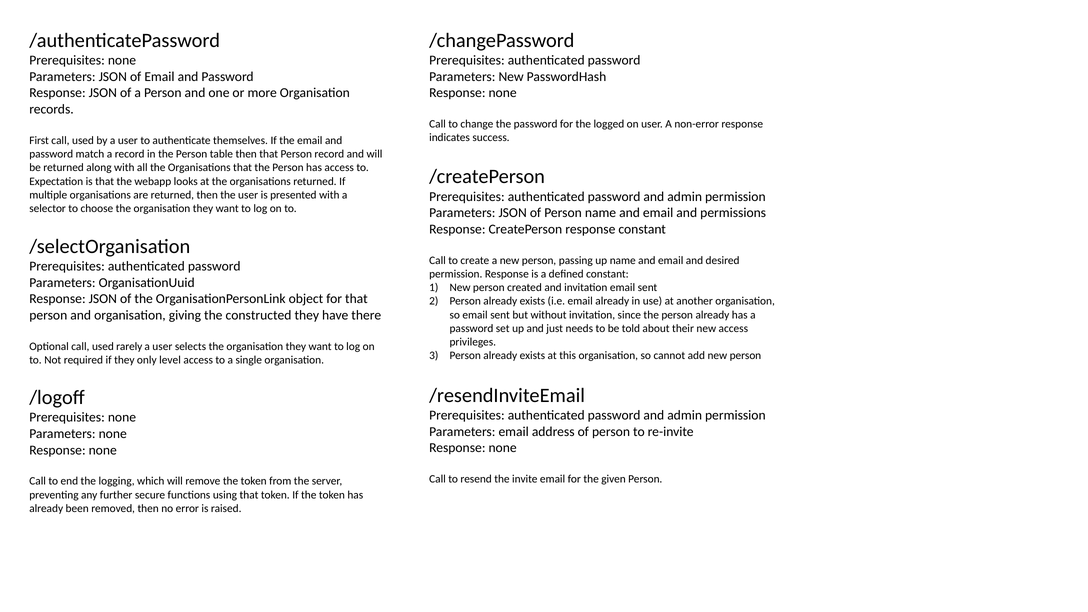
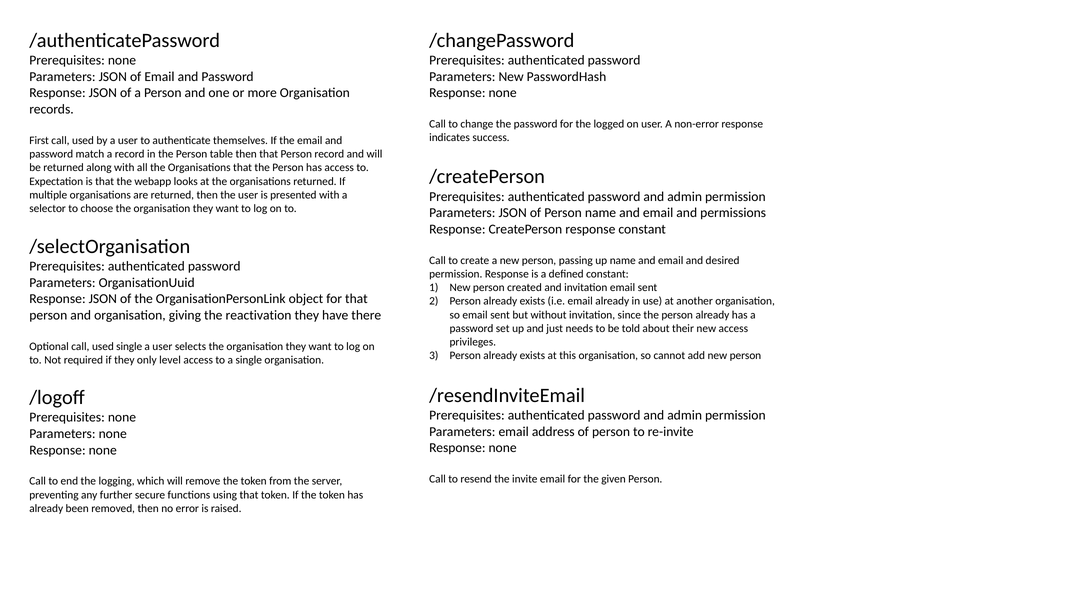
constructed: constructed -> reactivation (259, 315)
used rarely: rarely -> single (129, 346)
